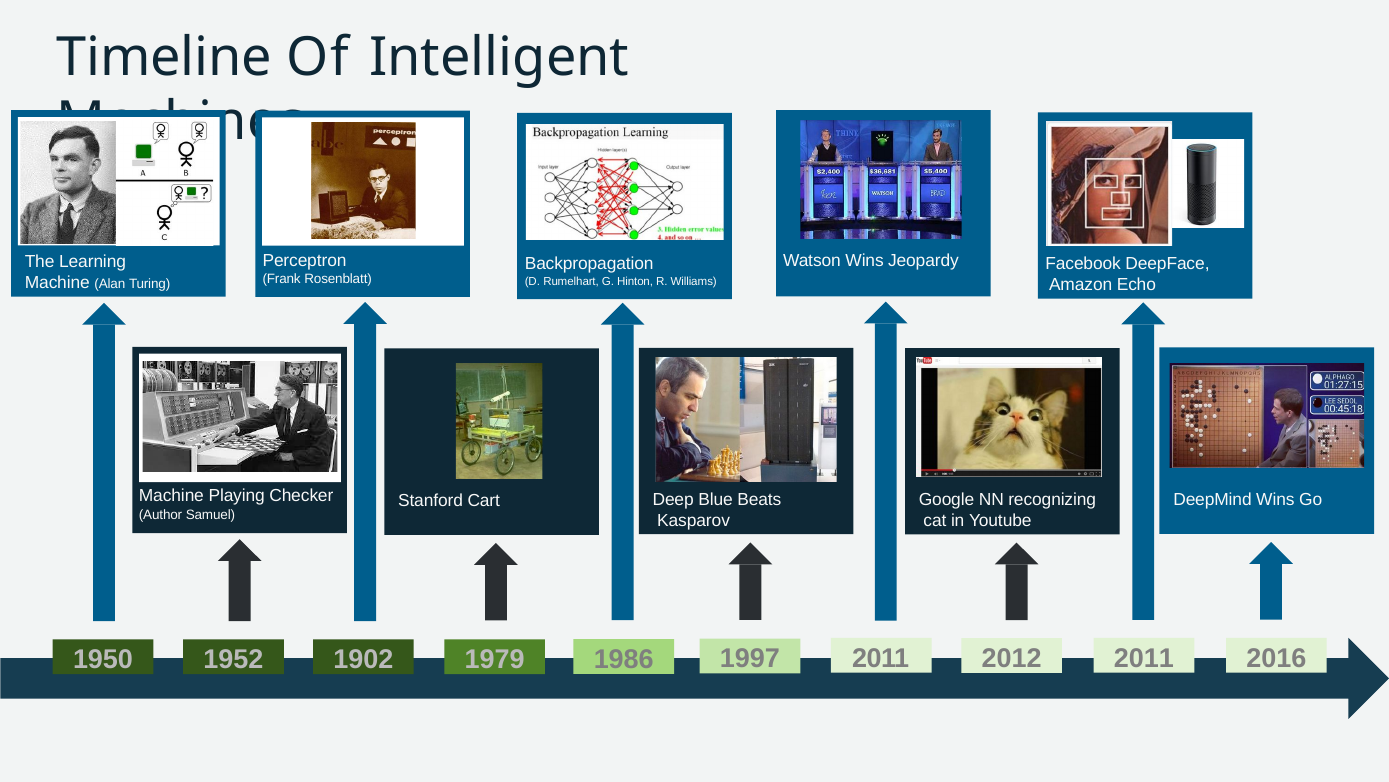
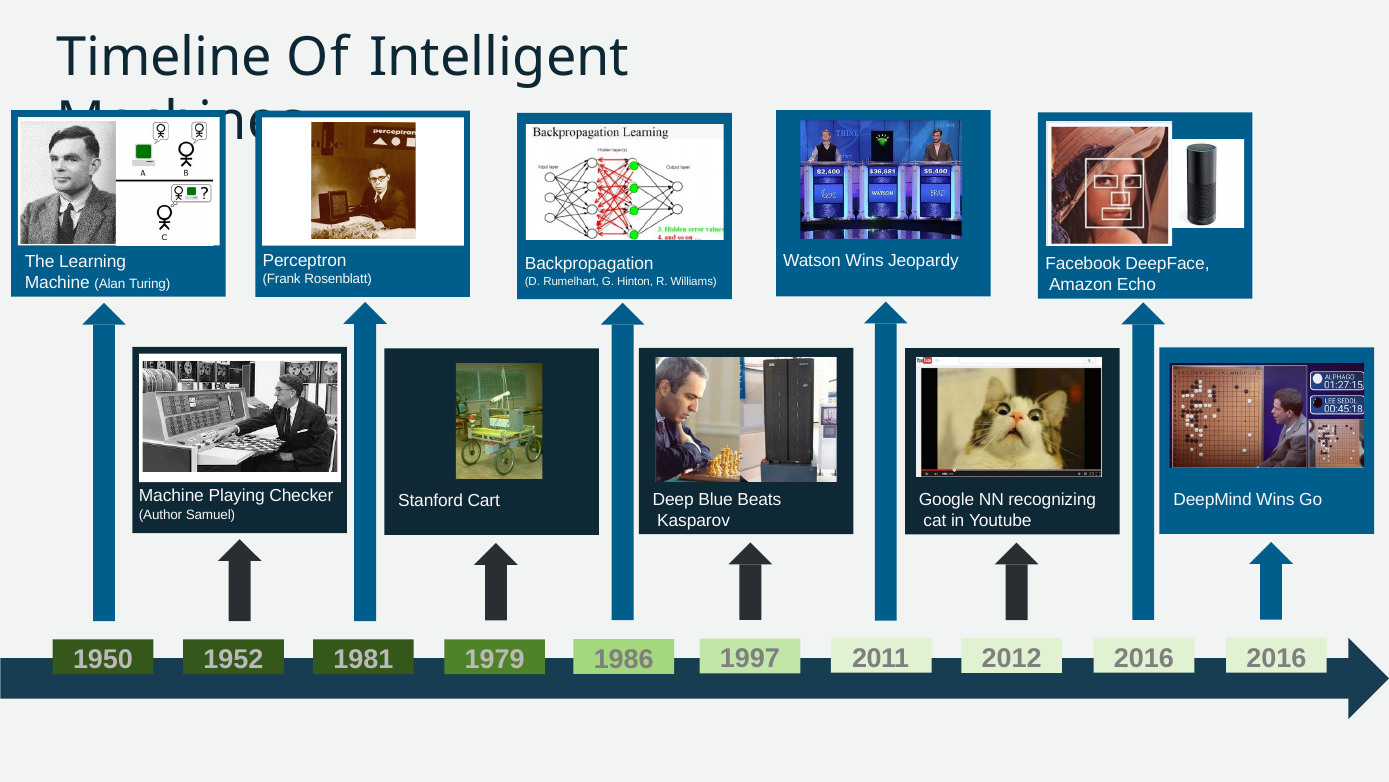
1902: 1902 -> 1981 (363, 659)
2012 2011: 2011 -> 2016 (1144, 658)
